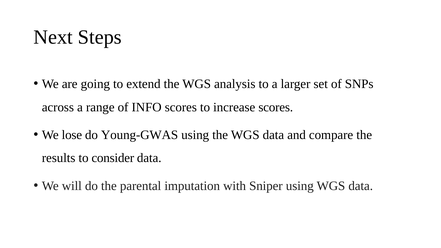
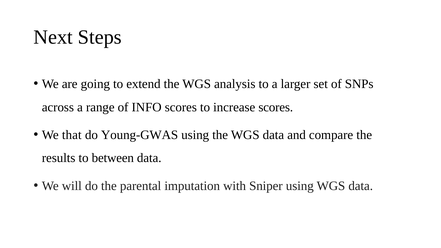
lose: lose -> that (72, 135)
consider: consider -> between (113, 158)
